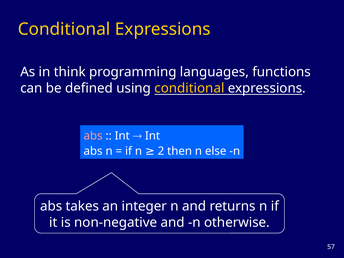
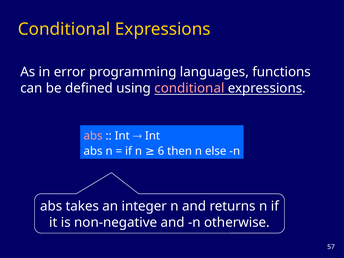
think: think -> error (70, 72)
conditional colour: yellow -> pink (189, 88)
2: 2 -> 6 (161, 151)
